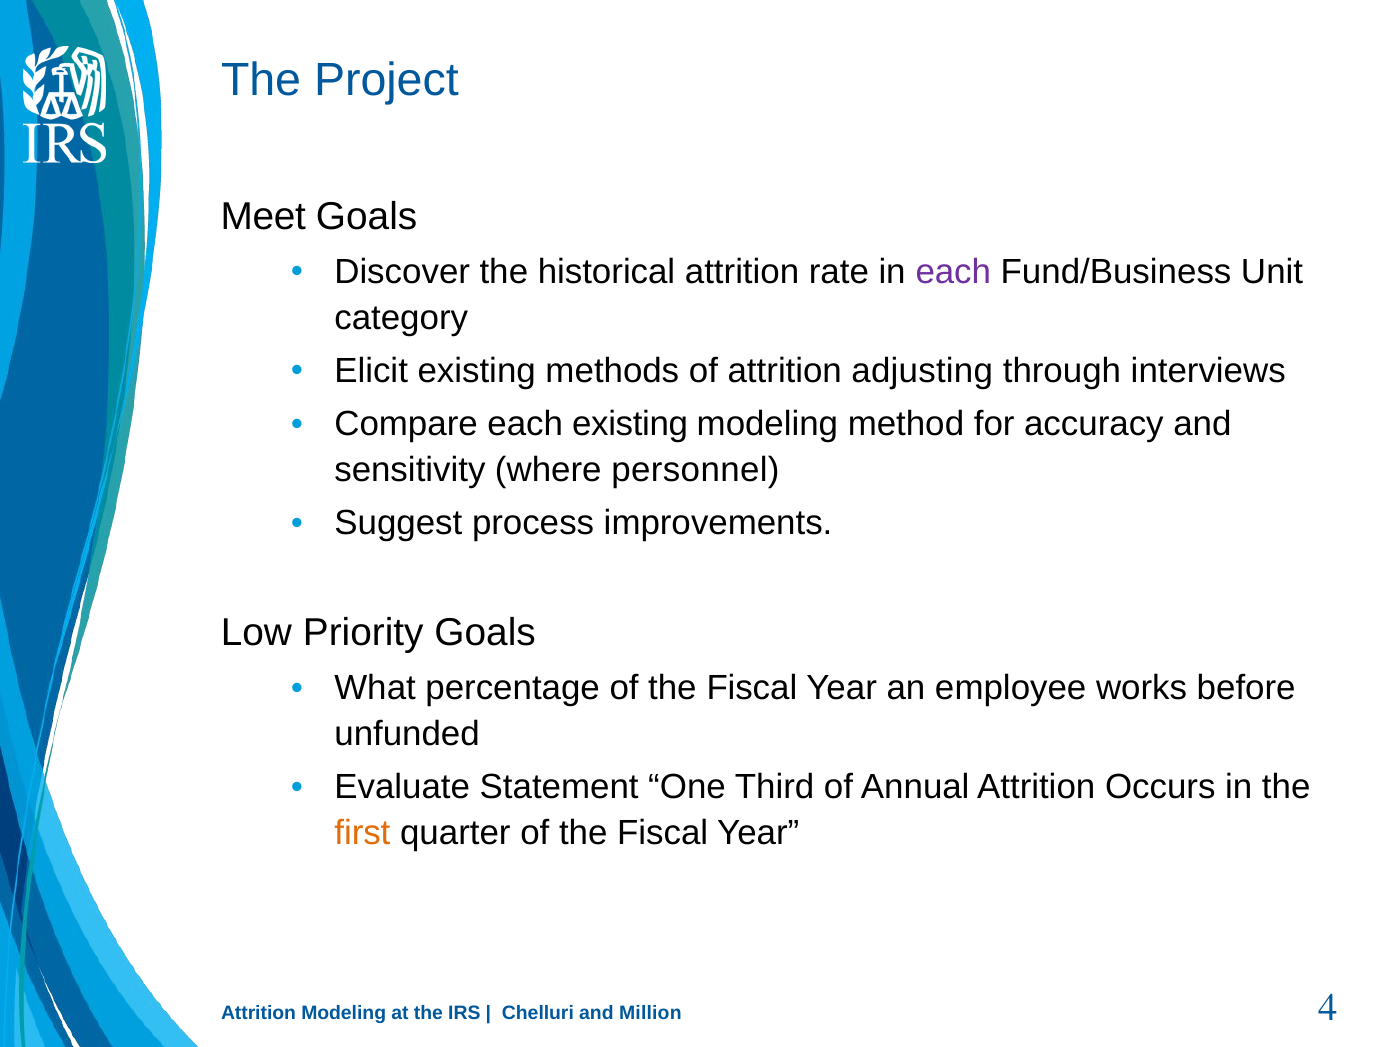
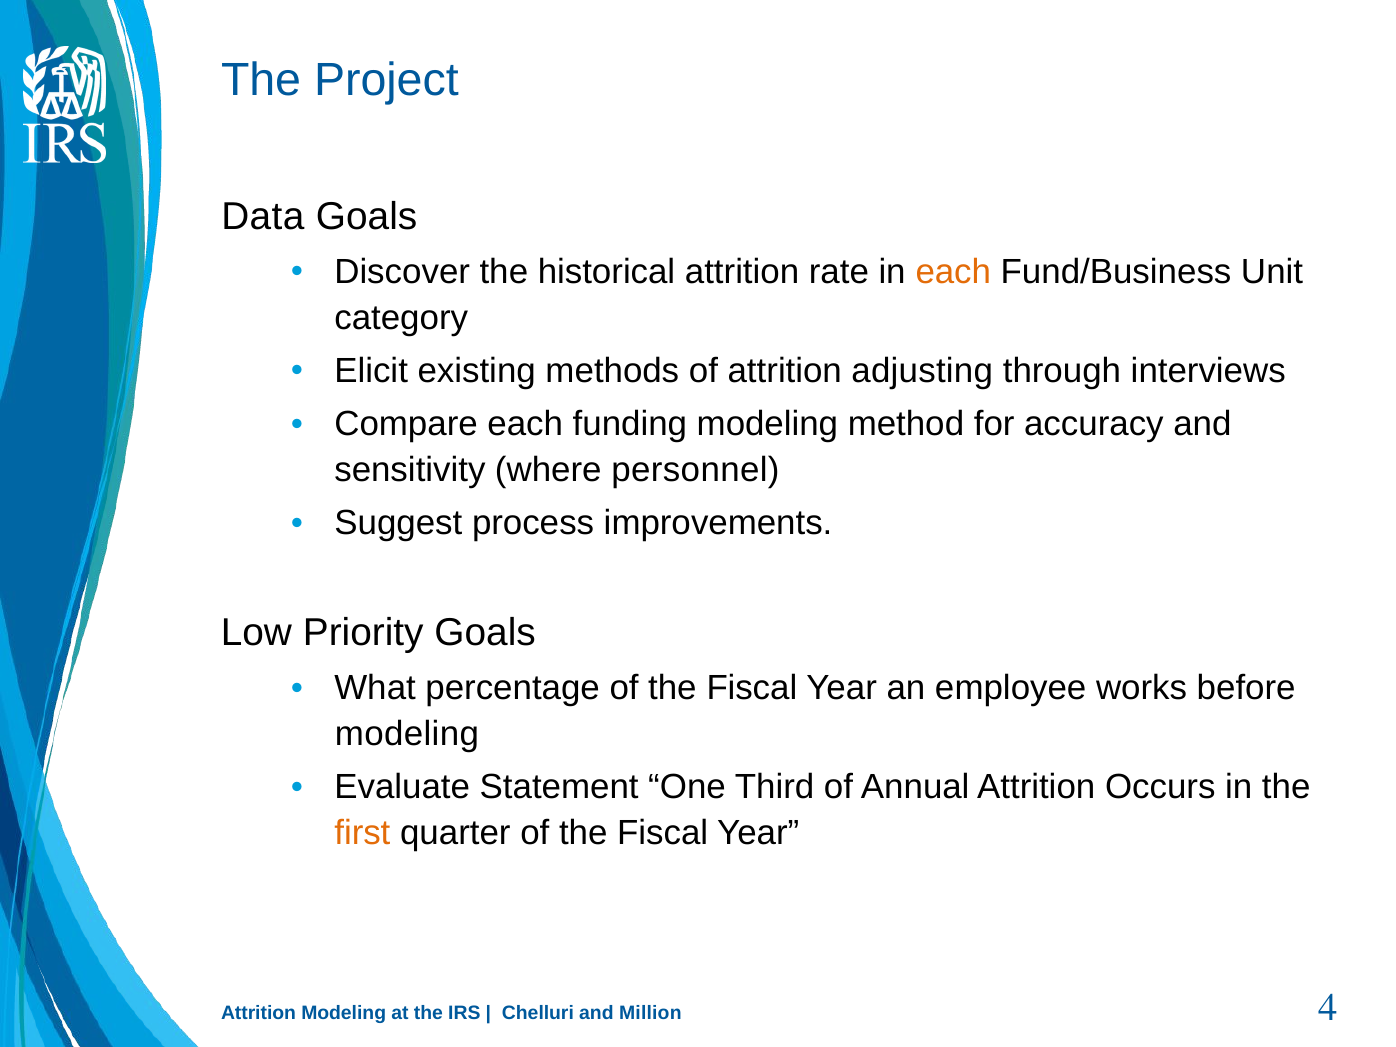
Meet: Meet -> Data (263, 217)
each colour: purple -> orange (953, 272)
each existing: existing -> funding (630, 424)
unfunded: unfunded -> modeling (407, 734)
